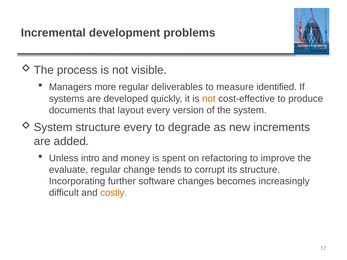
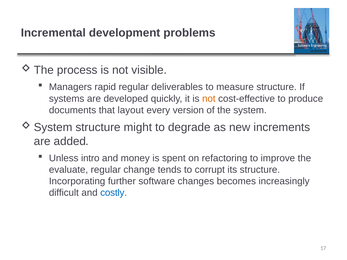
more: more -> rapid (105, 87)
measure identified: identified -> structure (277, 87)
structure every: every -> might (138, 127)
costly colour: orange -> blue (114, 193)
